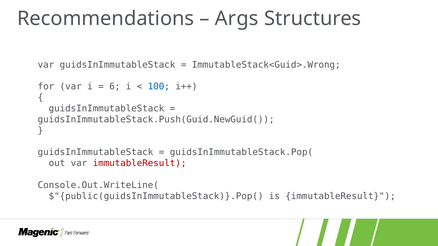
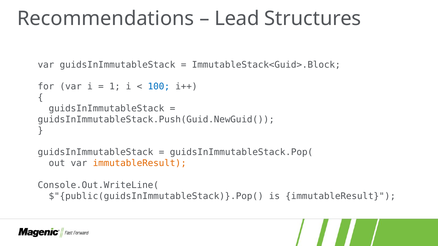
Args: Args -> Lead (237, 19)
ImmutableStack<Guid>.Wrong: ImmutableStack<Guid>.Wrong -> ImmutableStack<Guid>.Block (266, 65)
6: 6 -> 1 (115, 87)
immutableResult colour: red -> orange (140, 163)
